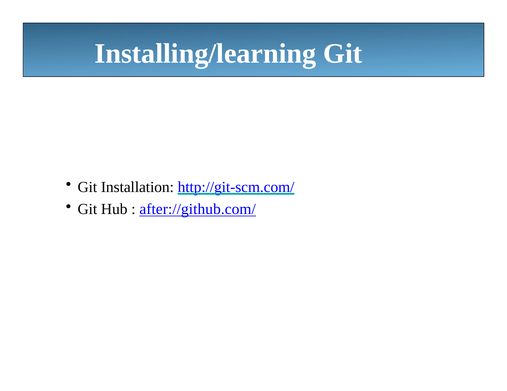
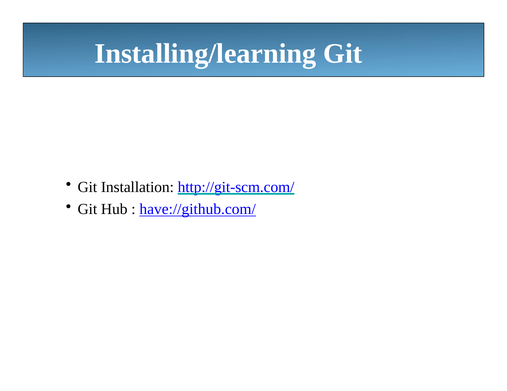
after://github.com/: after://github.com/ -> have://github.com/ (198, 210)
